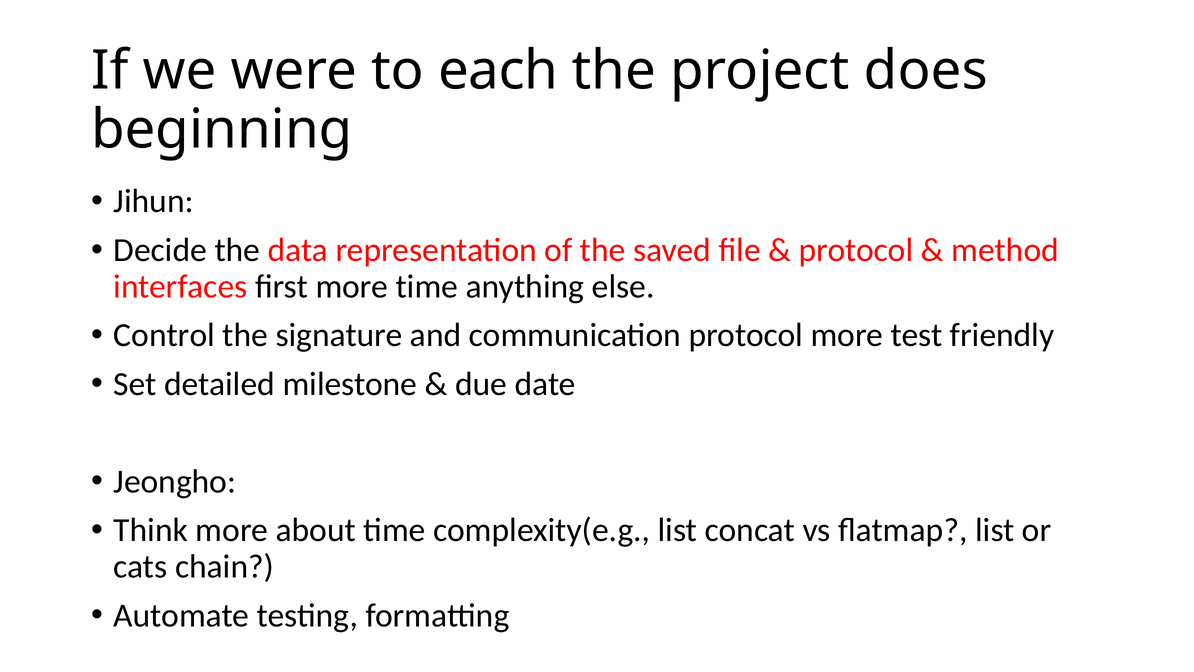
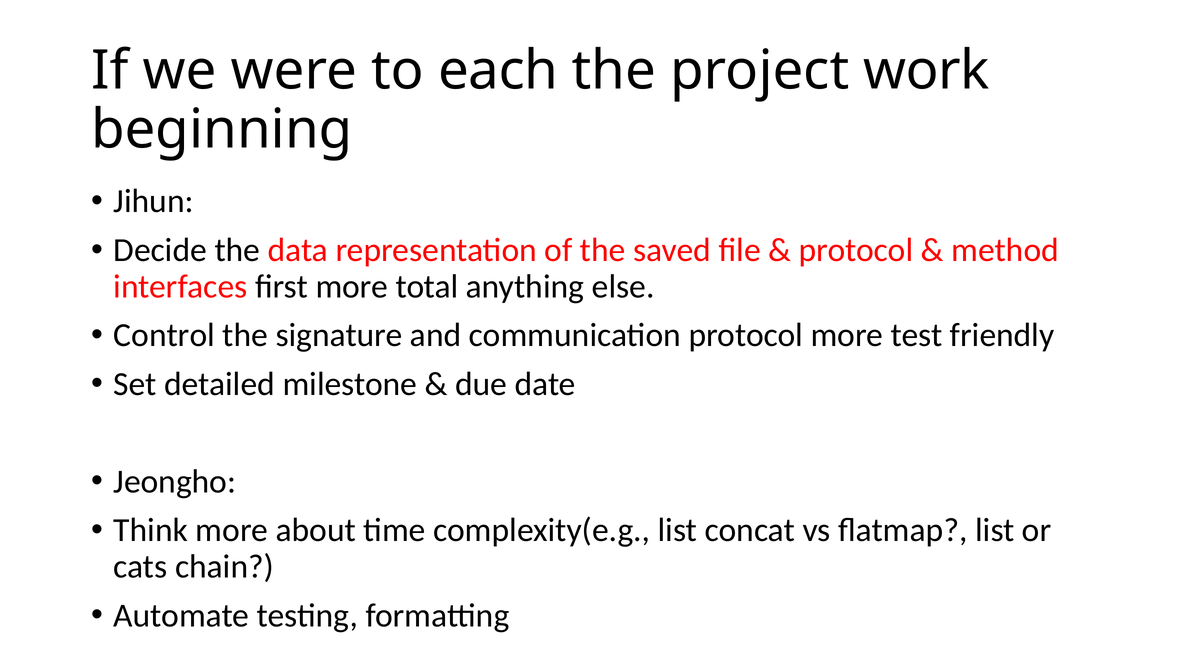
does: does -> work (926, 71)
more time: time -> total (427, 286)
